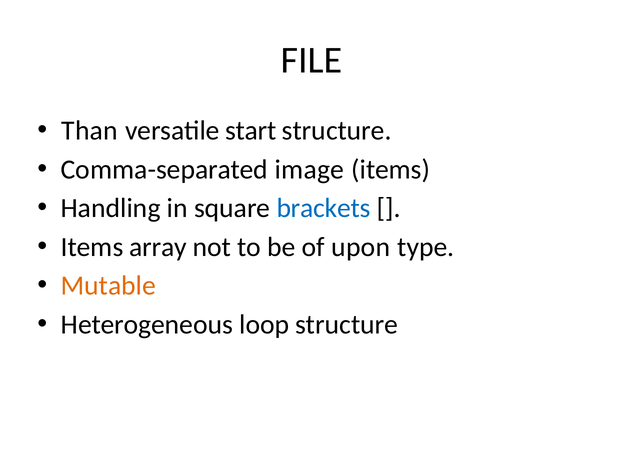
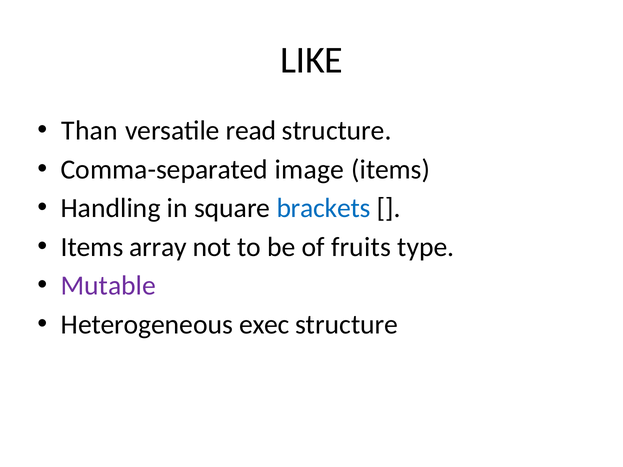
FILE: FILE -> LIKE (312, 60)
start: start -> read (251, 131)
upon: upon -> fruits (361, 247)
Mutable colour: orange -> purple (108, 286)
loop: loop -> exec (264, 325)
